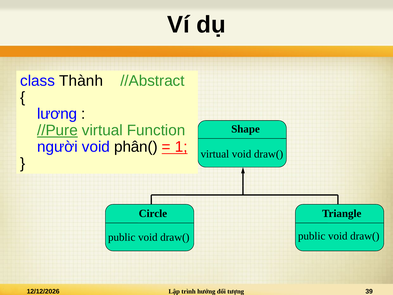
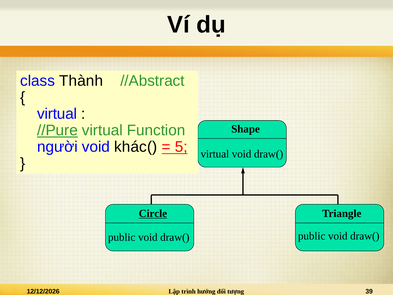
lương: lương -> virtual (57, 114)
phân(: phân( -> khác( (136, 147)
1: 1 -> 5 (181, 147)
Circle underline: none -> present (153, 213)
